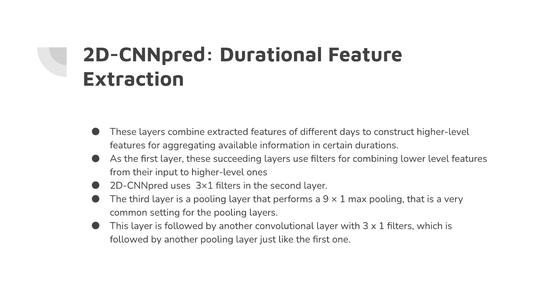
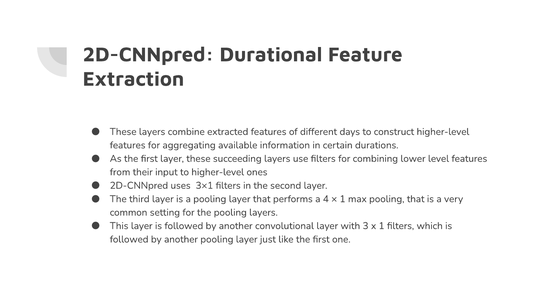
9: 9 -> 4 (326, 199)
